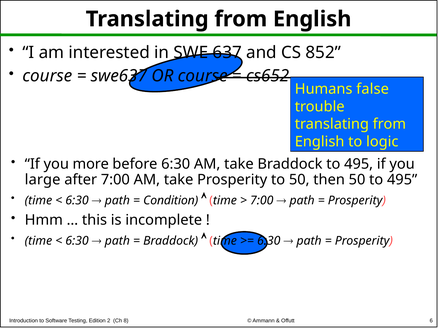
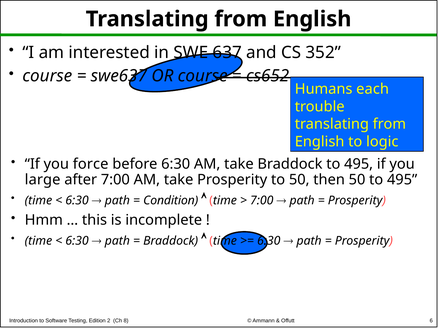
852: 852 -> 352 (323, 53)
false: false -> each (373, 89)
more: more -> force (91, 164)
